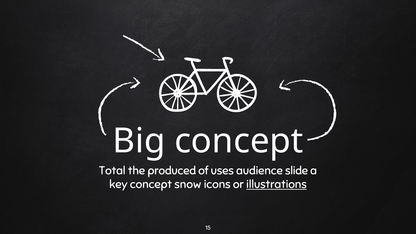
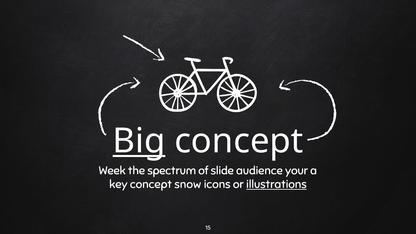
Big underline: none -> present (139, 141)
Total: Total -> Week (112, 171)
produced: produced -> spectrum (172, 171)
uses: uses -> slide (222, 171)
slide: slide -> your (297, 171)
